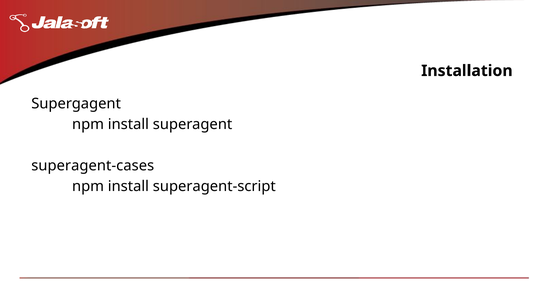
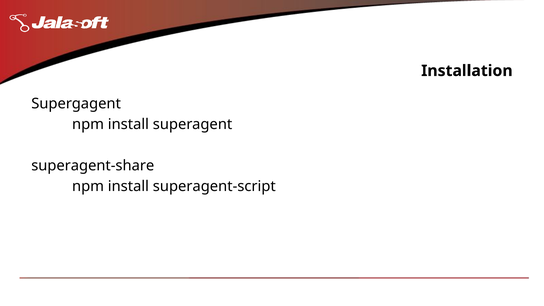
superagent-cases: superagent-cases -> superagent-share (93, 166)
